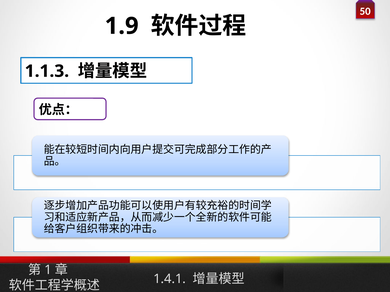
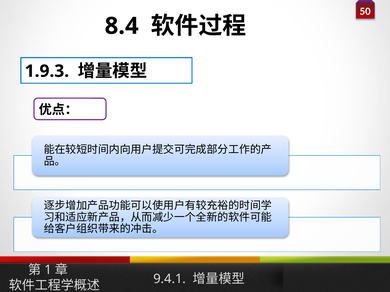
1.9: 1.9 -> 8.4 (122, 26)
1.1.3: 1.1.3 -> 1.9.3 (47, 71)
1.4.1: 1.4.1 -> 9.4.1 (170, 279)
